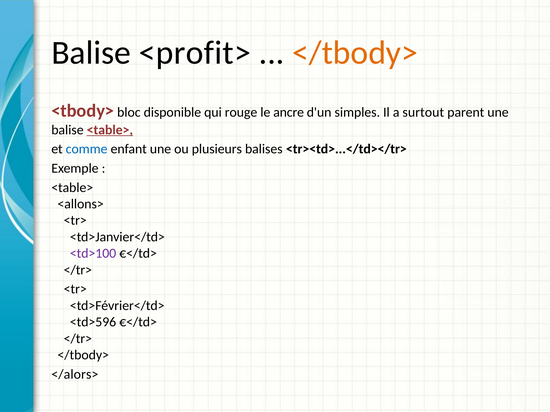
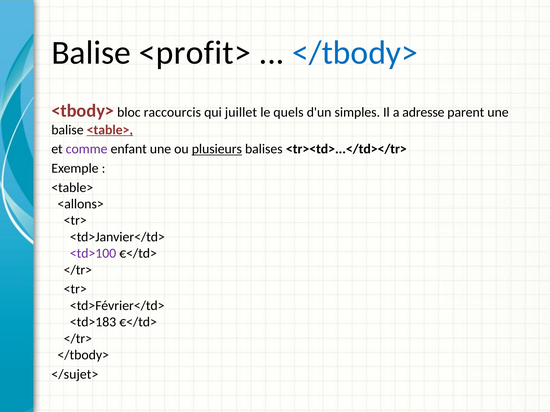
</tbody> colour: orange -> blue (355, 53)
disponible: disponible -> raccourcis (172, 113)
rouge: rouge -> juillet (241, 113)
ancre: ancre -> quels (289, 113)
surtout: surtout -> adresse (423, 113)
comme colour: blue -> purple (87, 149)
plusieurs underline: none -> present (217, 149)
<td>596: <td>596 -> <td>183 (93, 322)
</alors>: </alors> -> </sujet> (75, 375)
